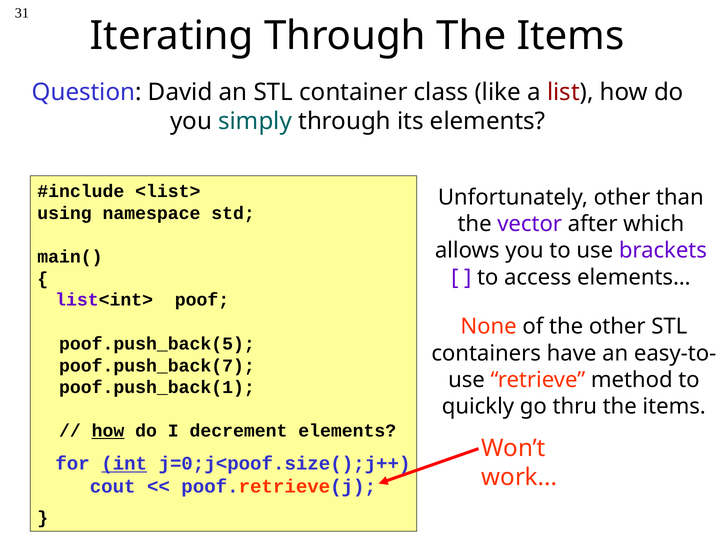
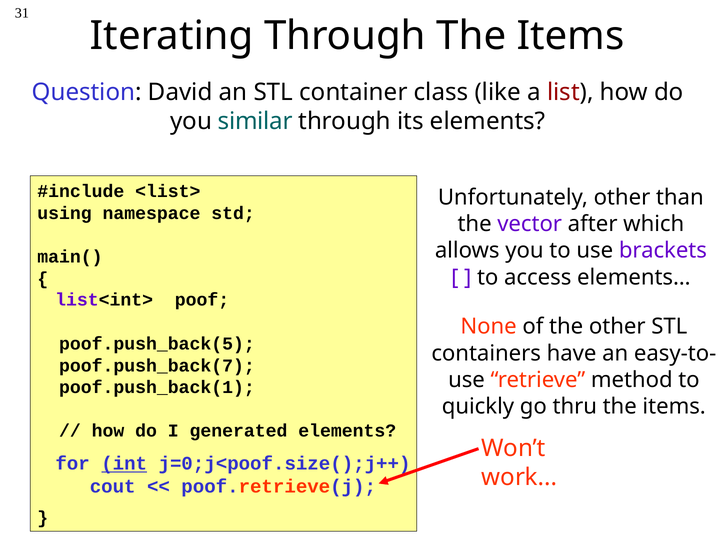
simply: simply -> similar (255, 121)
how underline: present -> none (108, 431)
decrement: decrement -> generated (239, 431)
